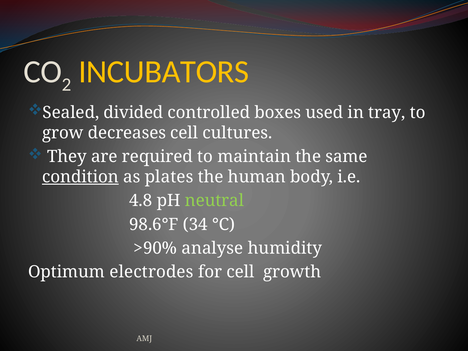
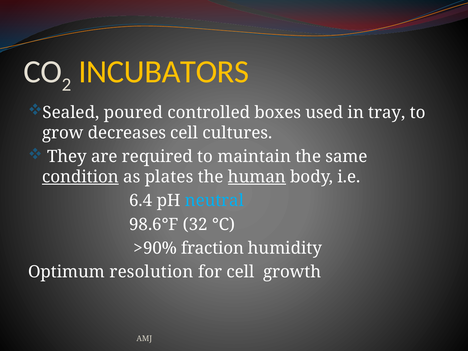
divided: divided -> poured (133, 113)
human underline: none -> present (257, 177)
4.8: 4.8 -> 6.4 (141, 201)
neutral colour: light green -> light blue (214, 201)
34: 34 -> 32 (195, 224)
analyse: analyse -> fraction (213, 248)
electrodes: electrodes -> resolution (152, 272)
